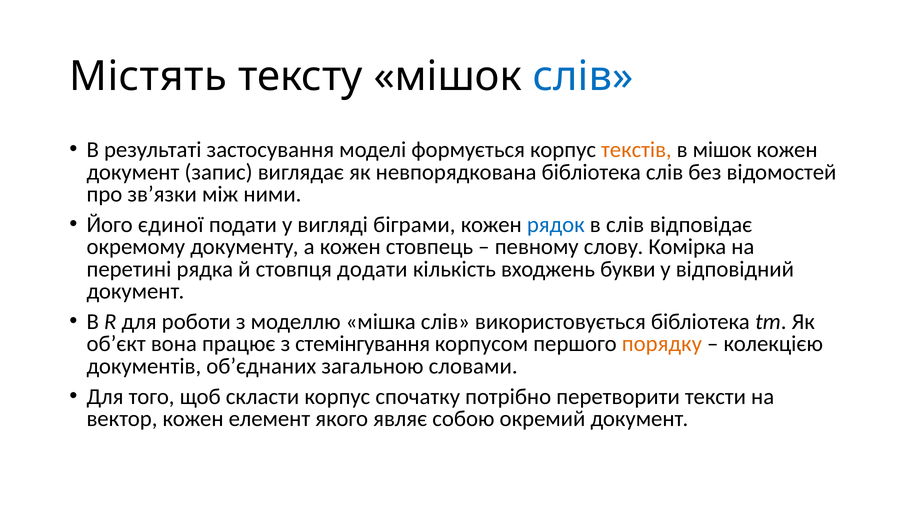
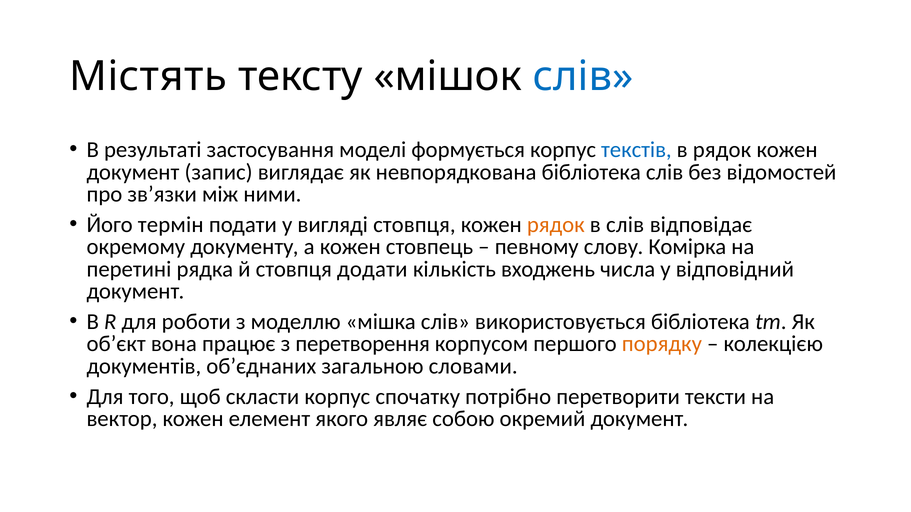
текстів colour: orange -> blue (636, 150)
в мішок: мішок -> рядок (722, 150)
єдиної: єдиної -> термін (171, 225)
вигляді біграми: біграми -> стовпця (414, 225)
рядок colour: blue -> orange (556, 225)
букви: букви -> числа (628, 269)
стемінгування: стемінгування -> перетворення (363, 344)
